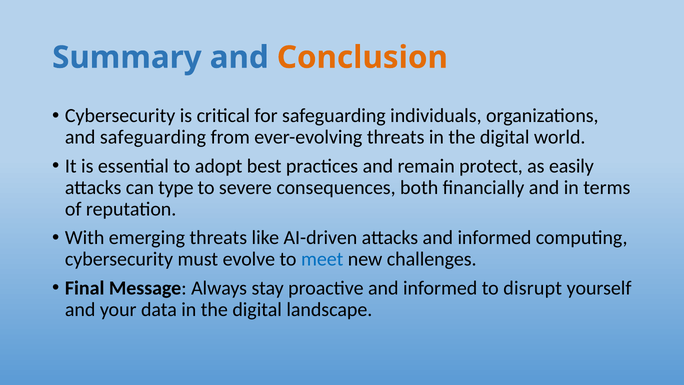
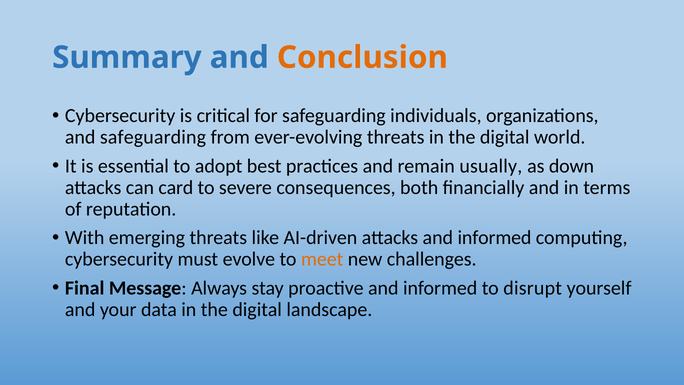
protect: protect -> usually (491, 166)
easily: easily -> down (571, 166)
type: type -> card (176, 187)
meet colour: blue -> orange (322, 259)
